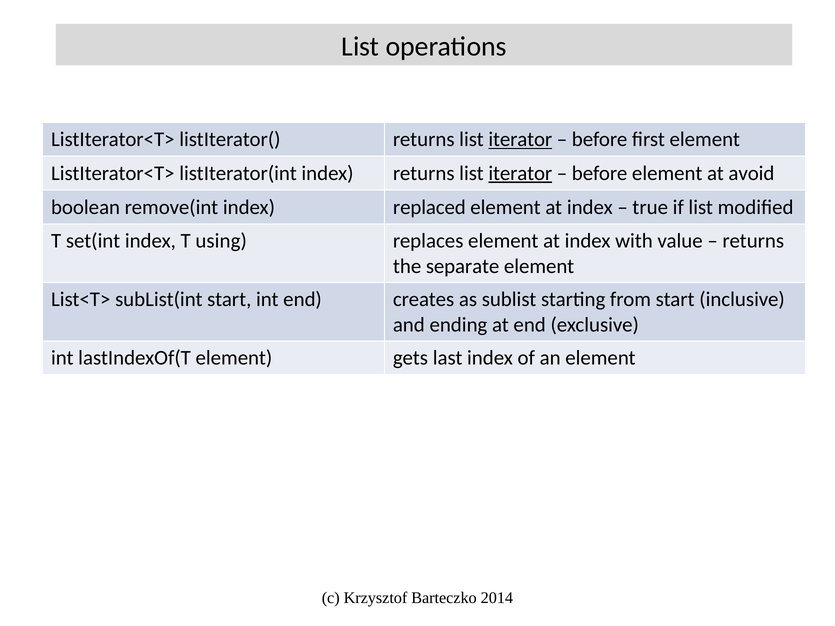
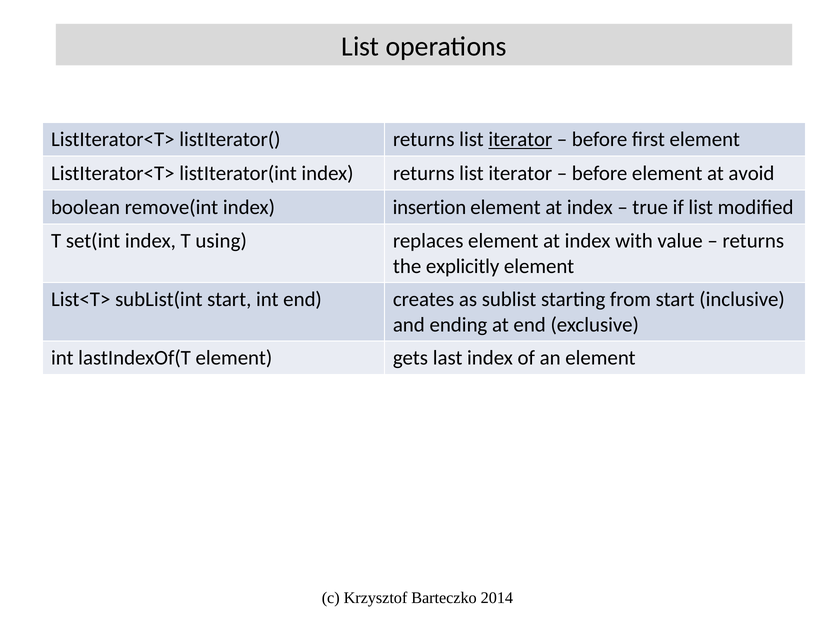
iterator underline: present -> none (520, 173)
replaced: replaced -> insertion (429, 207)
separate: separate -> explicitly (463, 267)
